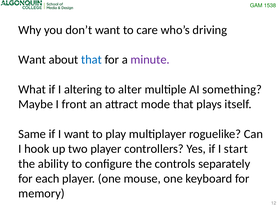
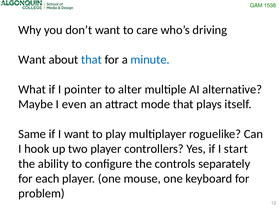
minute colour: purple -> blue (150, 60)
altering: altering -> pointer (83, 89)
something: something -> alternative (232, 89)
front: front -> even (74, 104)
memory: memory -> problem (42, 194)
